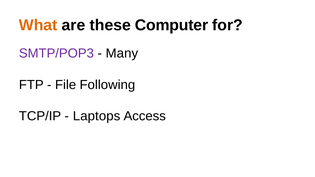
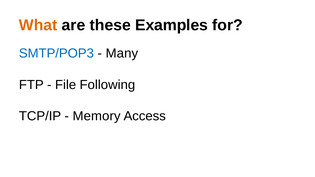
Computer: Computer -> Examples (172, 25)
SMTP/POP3 colour: purple -> blue (56, 53)
Laptops: Laptops -> Memory (97, 116)
